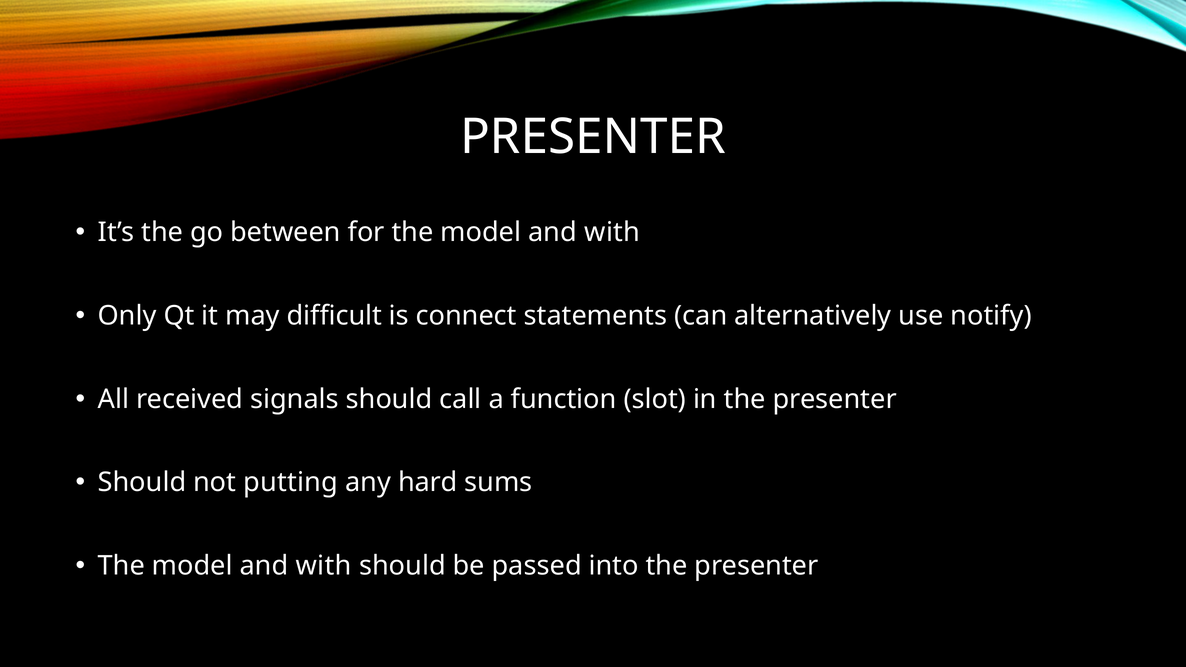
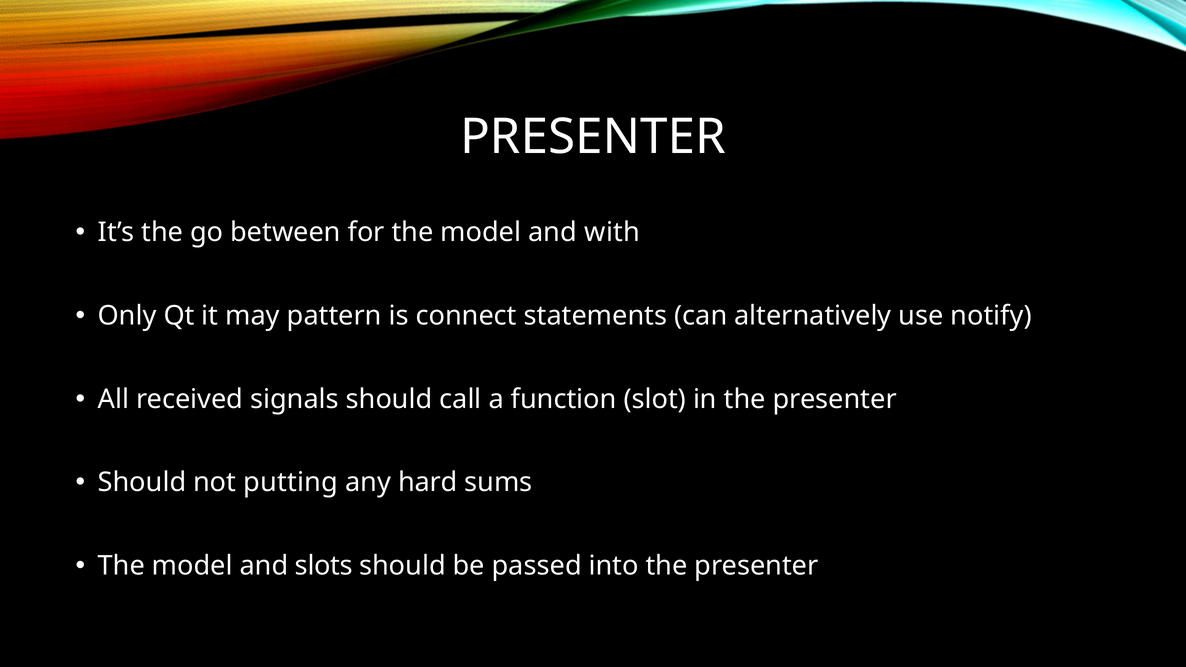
difficult: difficult -> pattern (334, 316)
with: with -> slots (324, 566)
